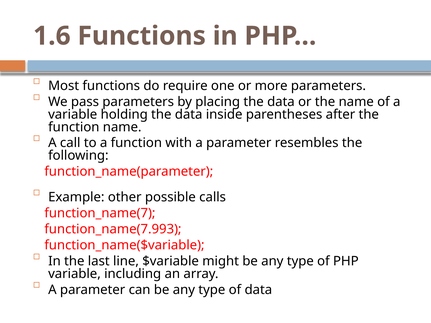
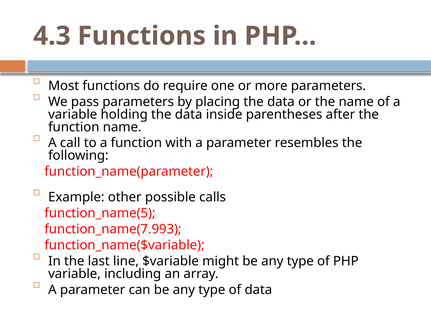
1.6: 1.6 -> 4.3 (52, 36)
function_name(7: function_name(7 -> function_name(5 (100, 213)
